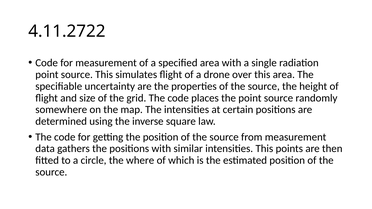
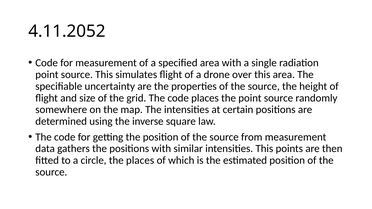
4.11.2722: 4.11.2722 -> 4.11.2052 (67, 31)
the where: where -> places (140, 161)
